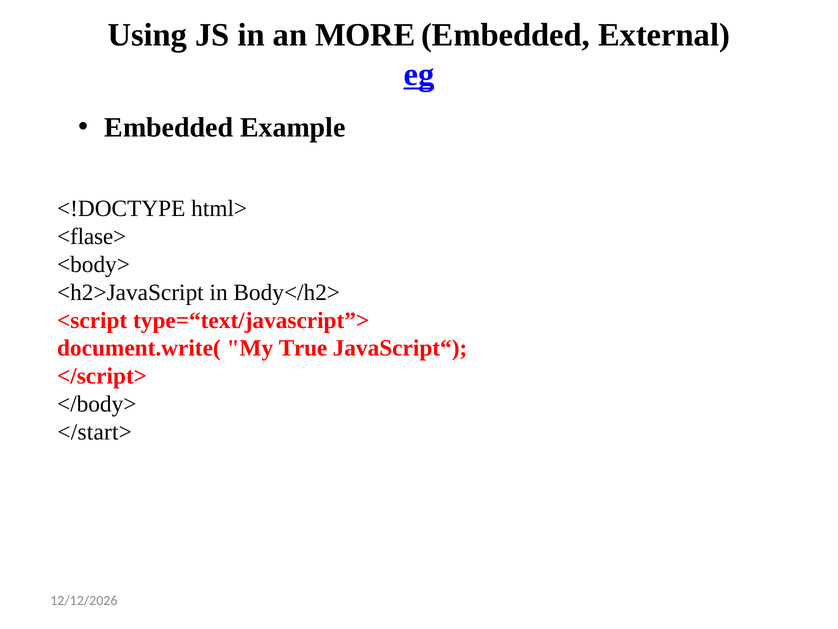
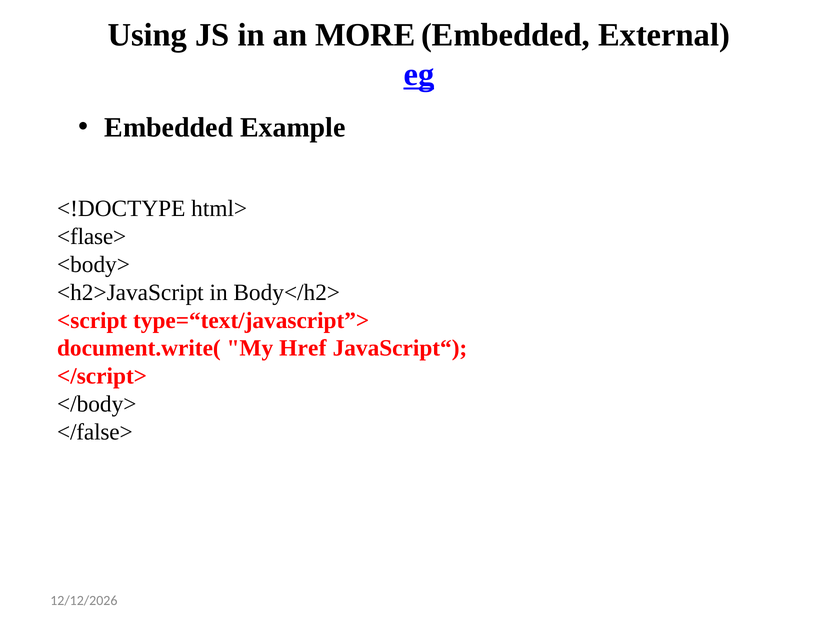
True: True -> Href (303, 348)
</start>: </start> -> </false> (95, 432)
